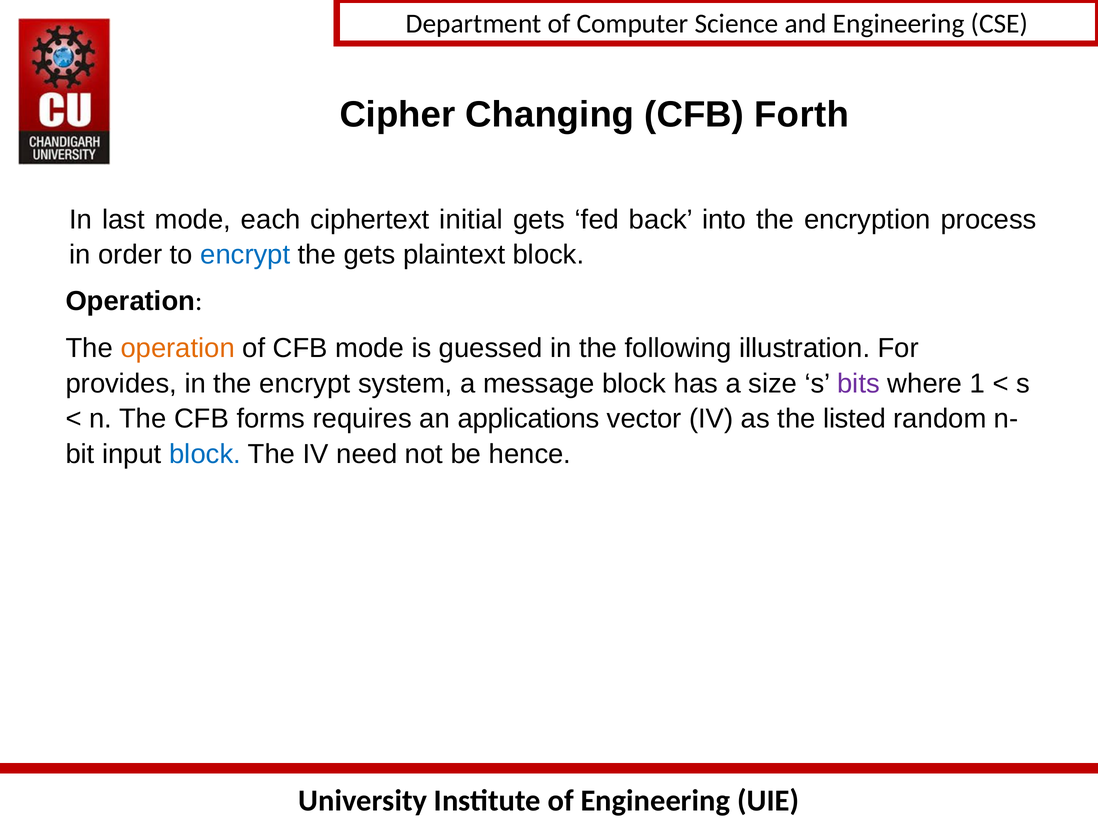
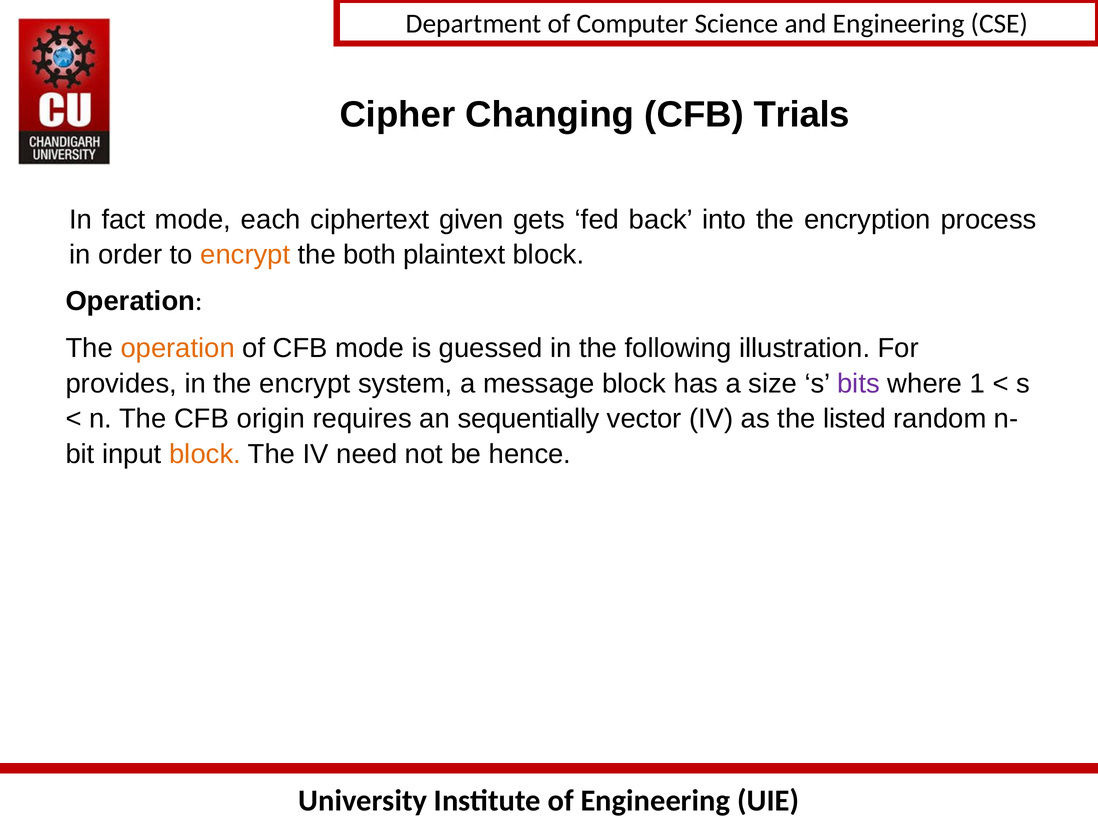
Forth: Forth -> Trials (802, 115)
last: last -> fact (124, 220)
initial: initial -> given (471, 220)
encrypt colour: blue -> orange (245, 255)
the gets: gets -> both (370, 255)
forms: forms -> origin (271, 419)
applications: applications -> sequentially (529, 419)
block colour: blue -> orange (205, 454)
